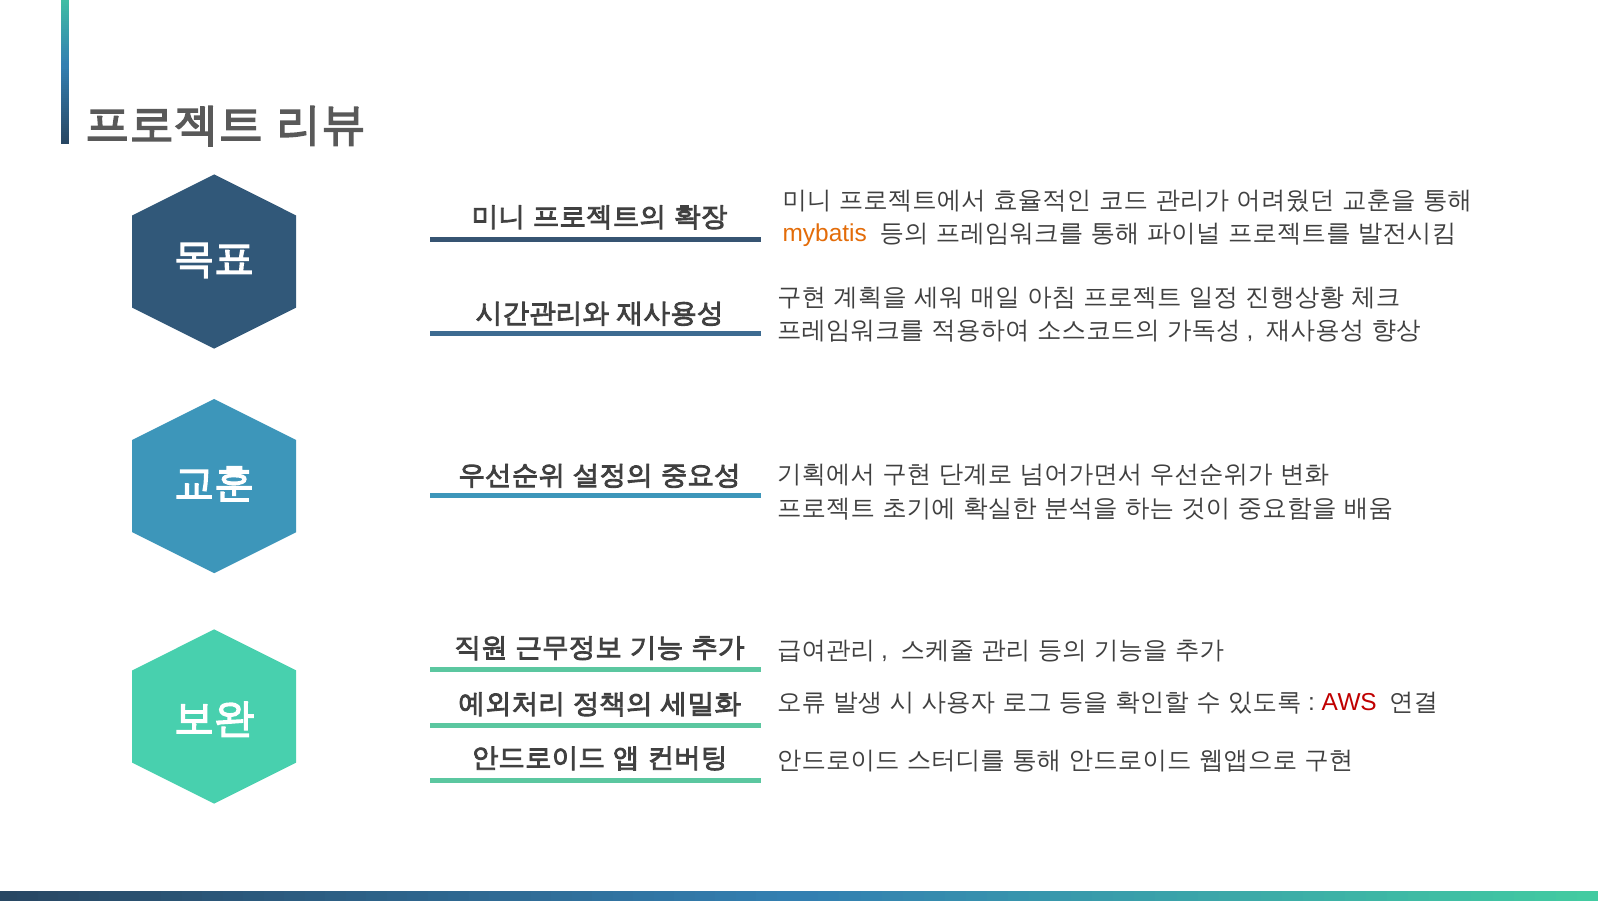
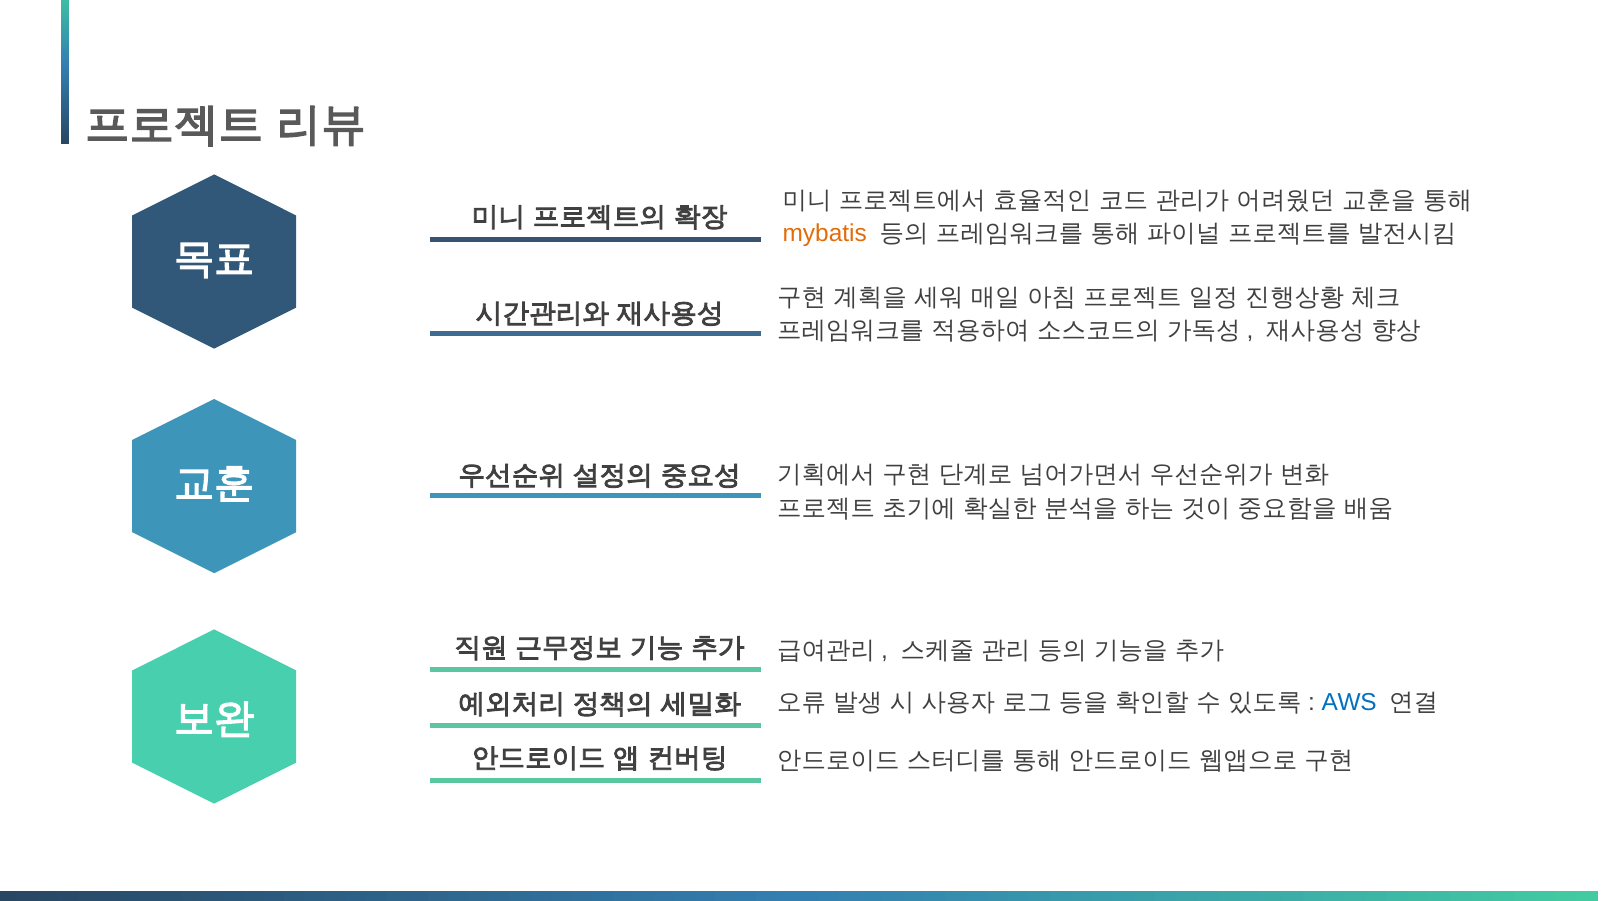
AWS colour: red -> blue (1349, 702)
